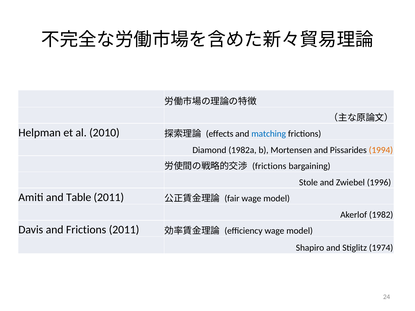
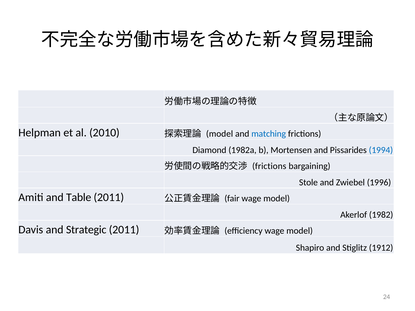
effects: effects -> model (220, 134)
1994 colour: orange -> blue (381, 150)
and Frictions: Frictions -> Strategic (86, 230)
1974: 1974 -> 1912 (381, 248)
